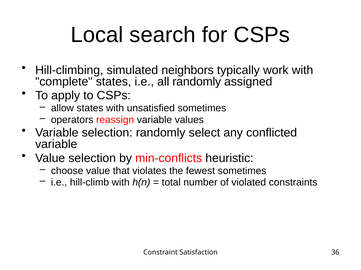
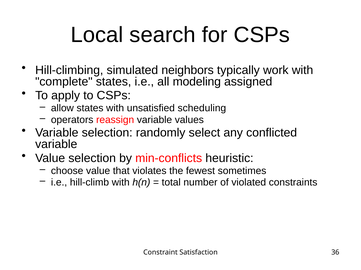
all randomly: randomly -> modeling (197, 82)
unsatisfied sometimes: sometimes -> scheduling (202, 108)
